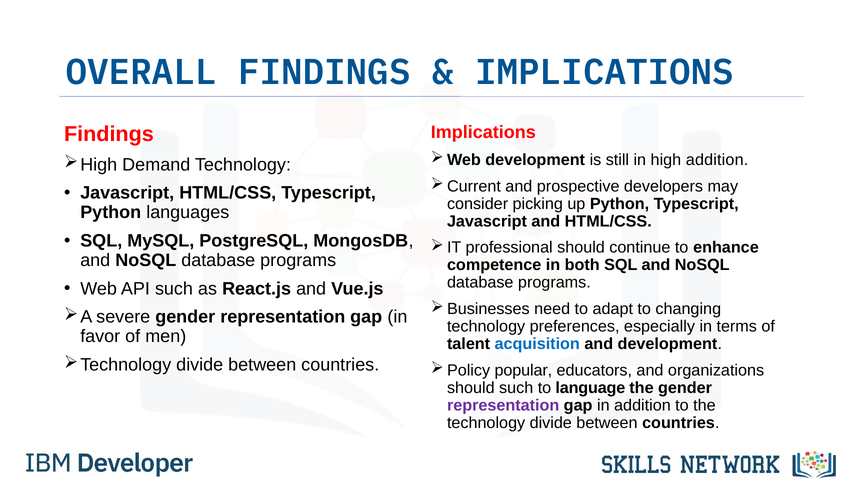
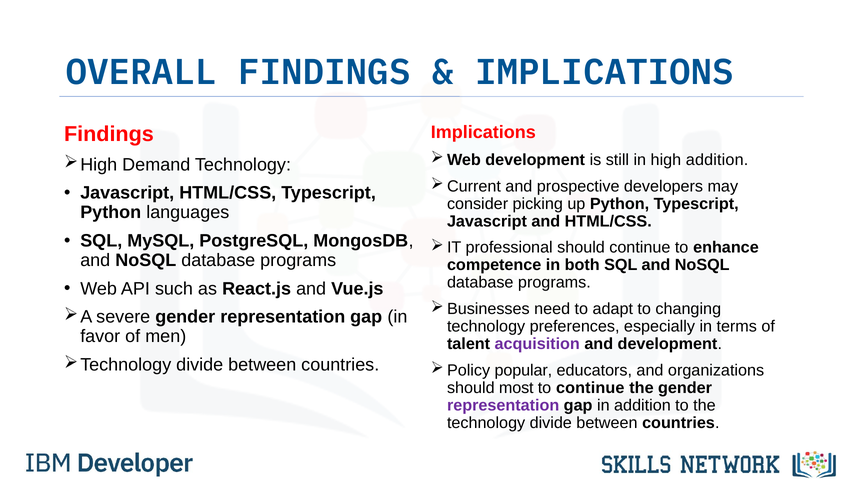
acquisition colour: blue -> purple (537, 344)
should such: such -> most (516, 388)
to language: language -> continue (590, 388)
